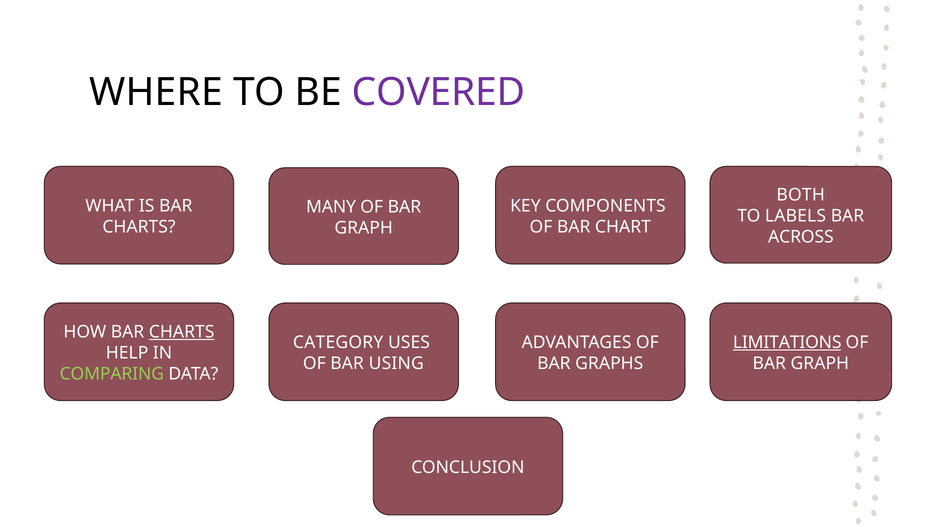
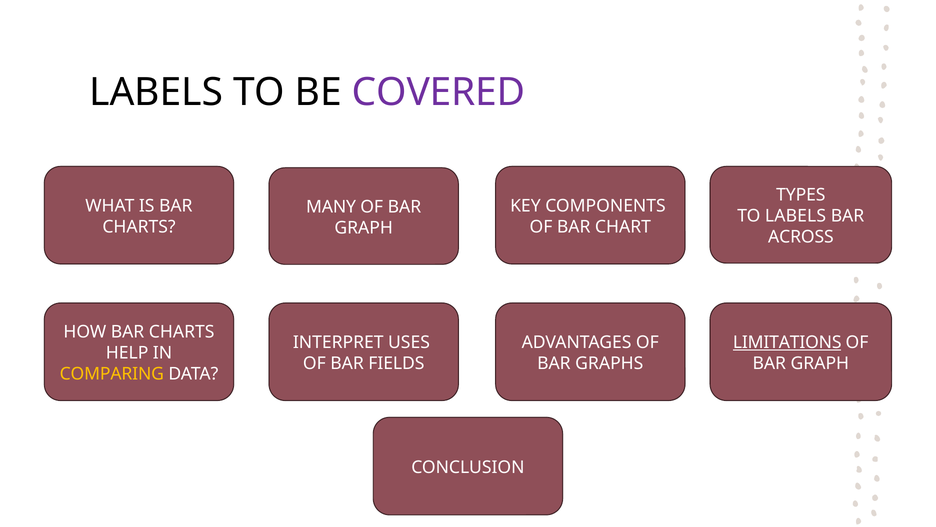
WHERE: WHERE -> LABELS (156, 92)
BOTH: BOTH -> TYPES (801, 195)
CHARTS underline: present -> none (182, 332)
CATEGORY: CATEGORY -> INTERPRET (338, 342)
USING: USING -> FIELDS (396, 363)
COMPARING colour: light green -> yellow (112, 374)
